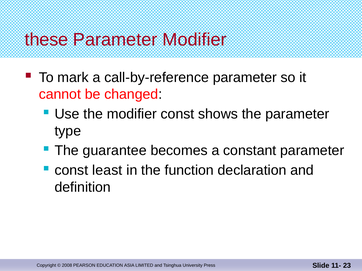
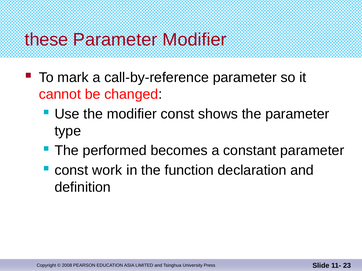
guarantee: guarantee -> performed (115, 151)
least: least -> work (107, 171)
